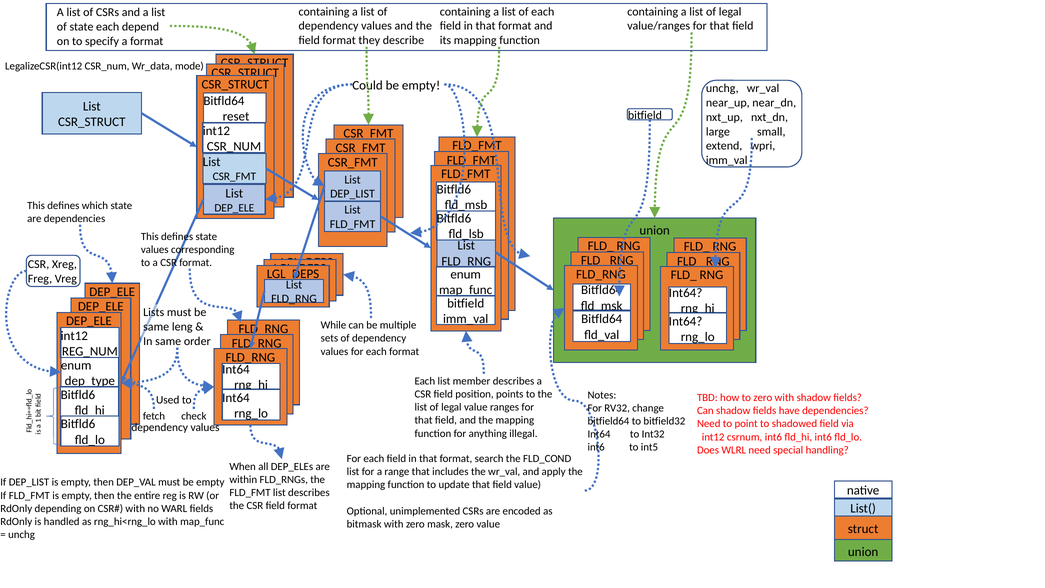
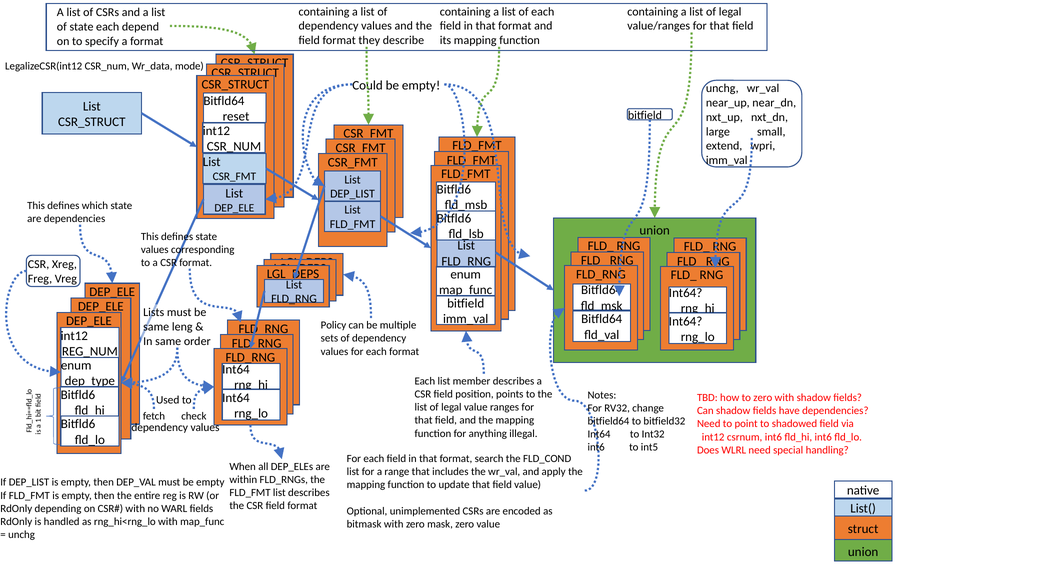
While: While -> Policy (333, 325)
